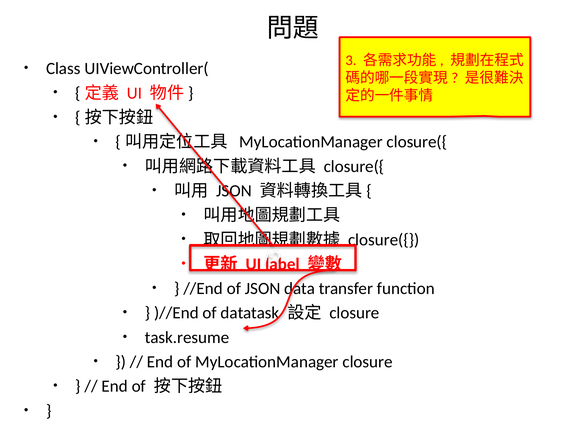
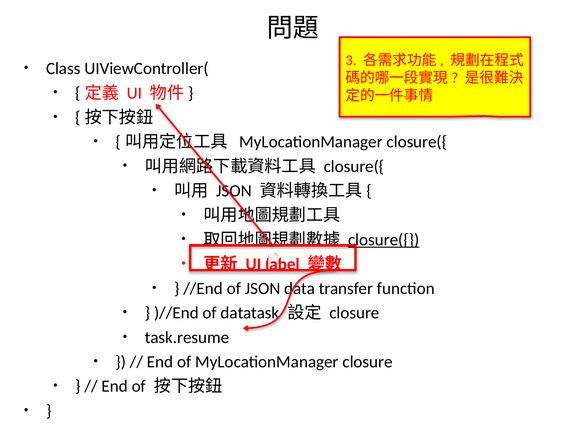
closure({ underline: none -> present (384, 239)
